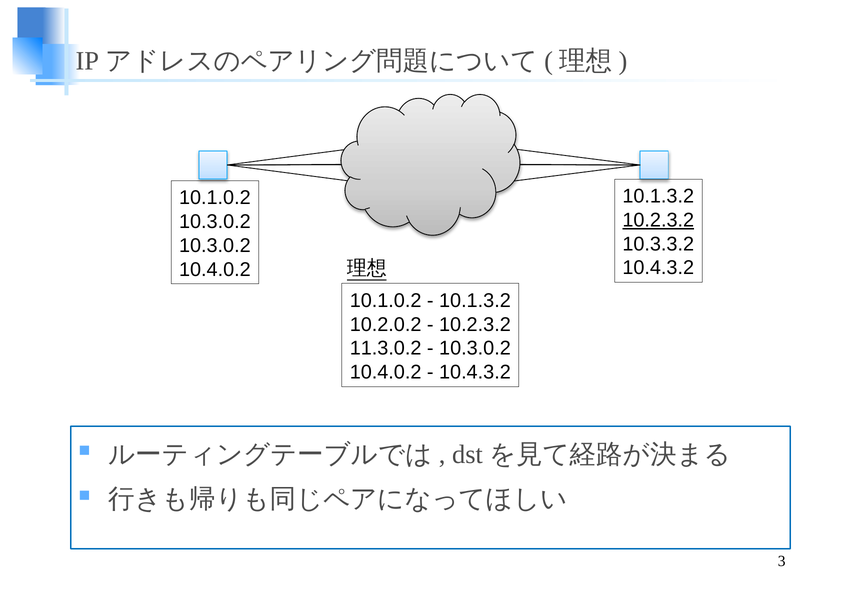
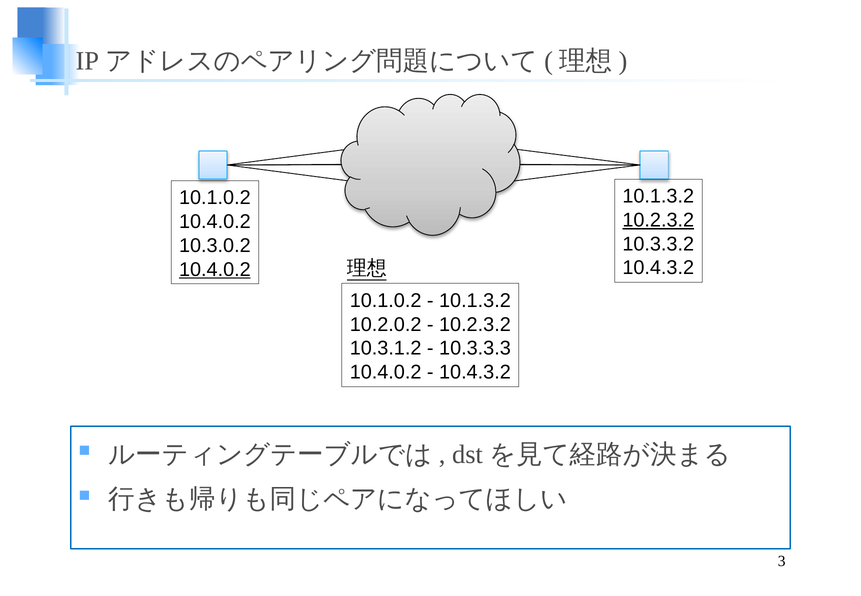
10.3.0.2: 10.3.0.2 -> 10.4.0.2 (215, 222)
10.4.0.2 underline: none -> present (215, 269)
11.3.0.2: 11.3.0.2 -> 10.3.1.2 (386, 348)
10.3.0.2: 10.3.0.2 -> 10.3.3.3 (475, 348)
